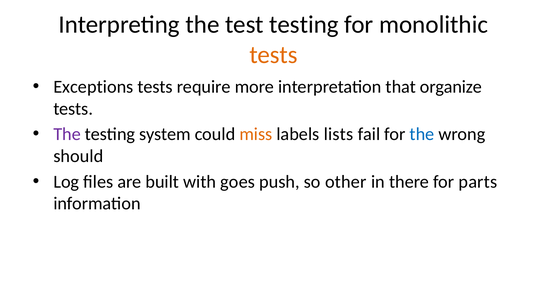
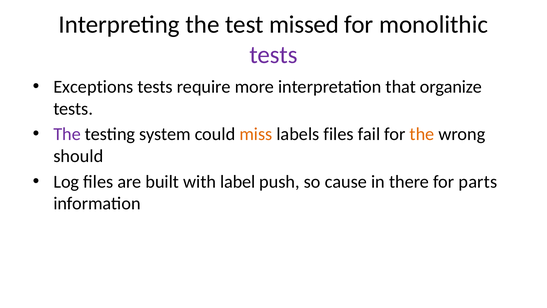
test testing: testing -> missed (304, 25)
tests colour: orange -> purple (274, 55)
labels lists: lists -> files (339, 134)
the colour: blue -> orange (422, 134)
goes: goes -> label (238, 182)
other: other -> cause (346, 182)
